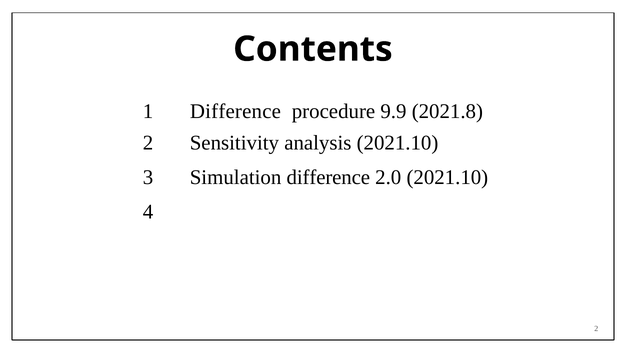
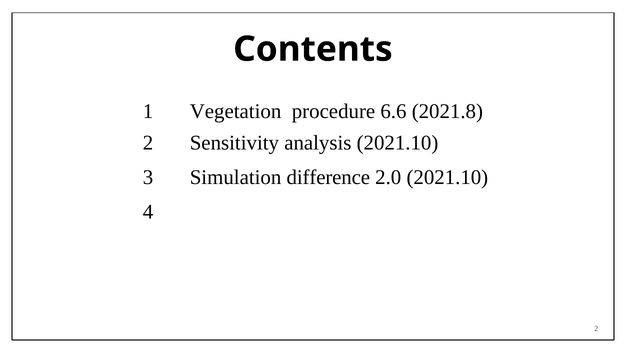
1 Difference: Difference -> Vegetation (236, 111)
9.9: 9.9 -> 6.6 (393, 111)
